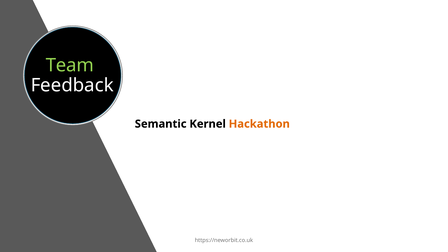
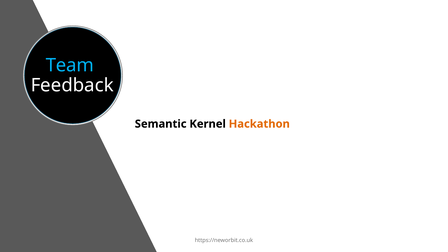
Team colour: light green -> light blue (70, 65)
